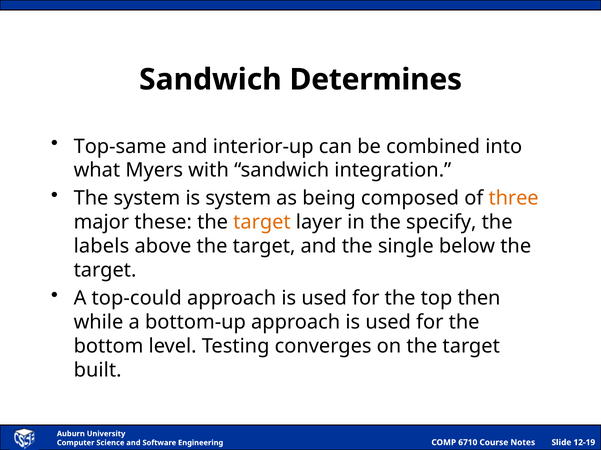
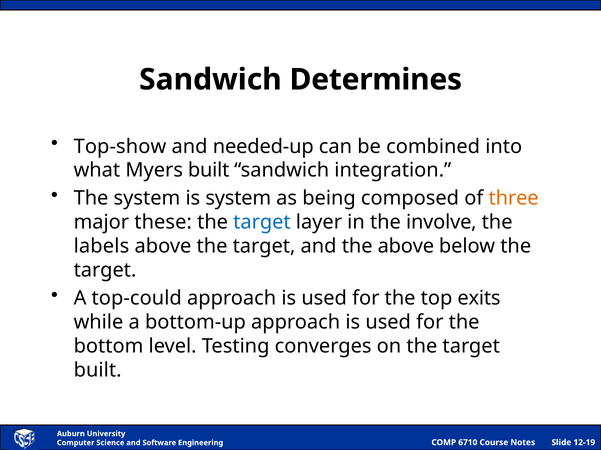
Top-same: Top-same -> Top-show (120, 147)
interior-up: interior-up -> needed-up (263, 147)
Myers with: with -> built (209, 171)
target colour: orange -> blue (262, 223)
specify: specify -> involve (441, 223)
the single: single -> above (406, 247)
then: then -> exits (479, 299)
